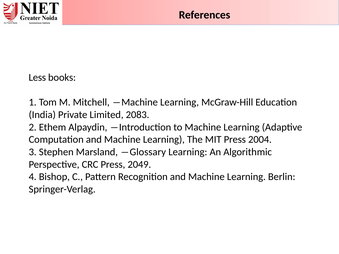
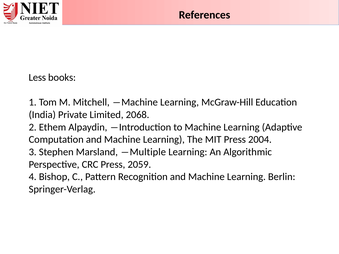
2083: 2083 -> 2068 (138, 115)
―Glossary: ―Glossary -> ―Multiple (143, 152)
2049: 2049 -> 2059 (139, 165)
